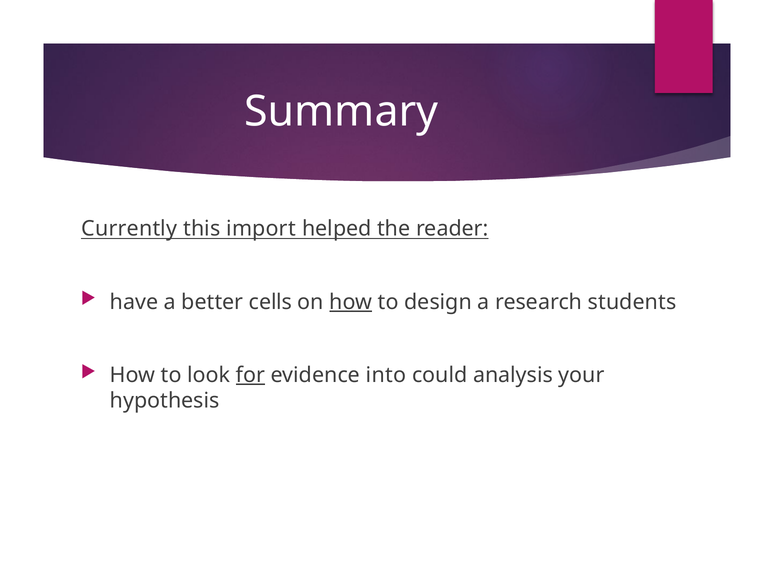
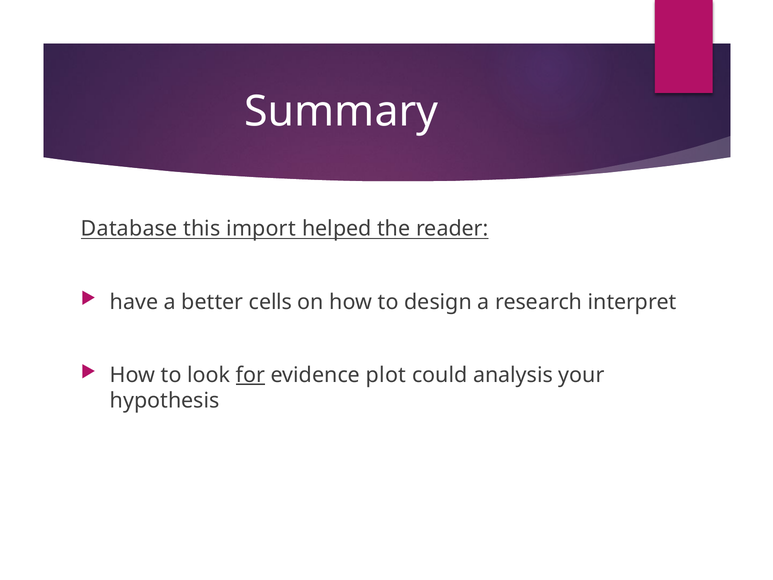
Currently: Currently -> Database (129, 229)
how underline: present -> none (351, 302)
students: students -> interpret (632, 302)
into: into -> plot (386, 375)
